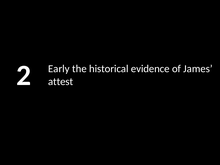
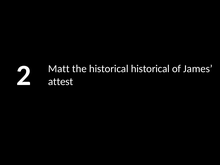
Early: Early -> Matt (59, 69)
historical evidence: evidence -> historical (150, 69)
